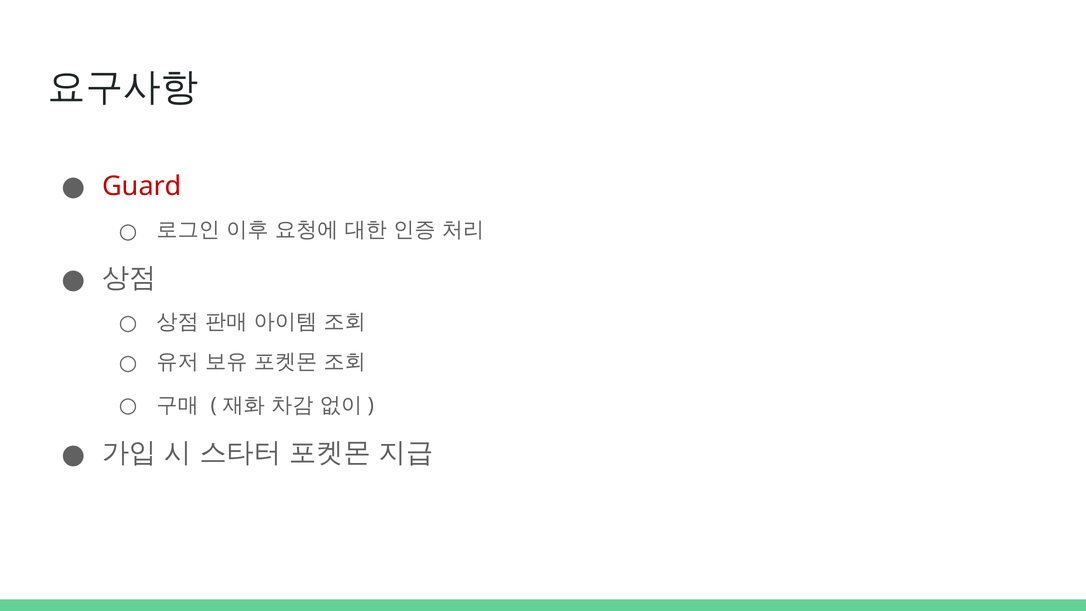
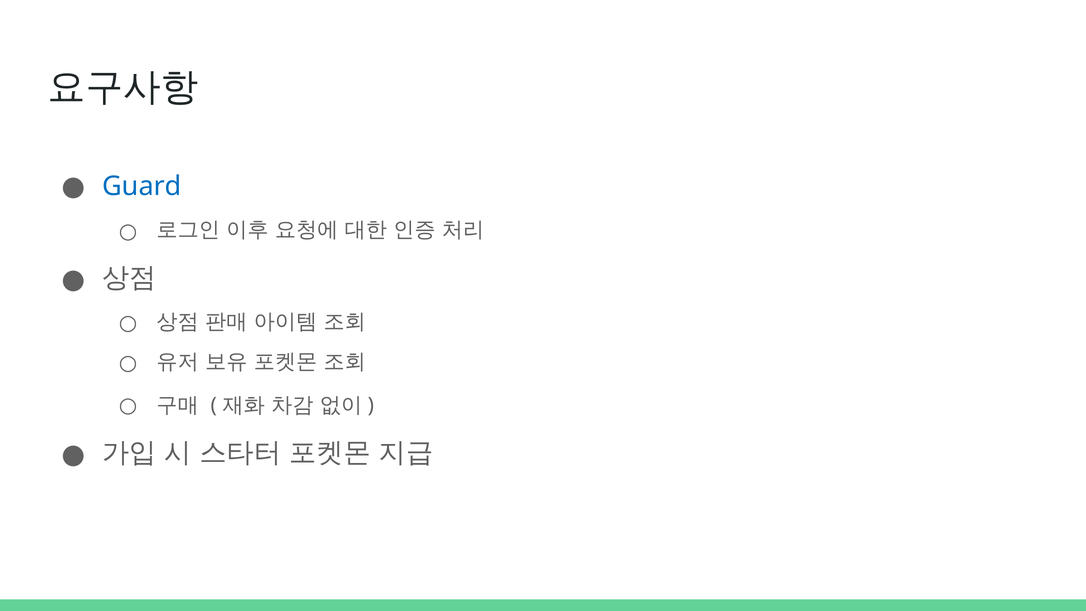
Guard colour: red -> blue (142, 186)
